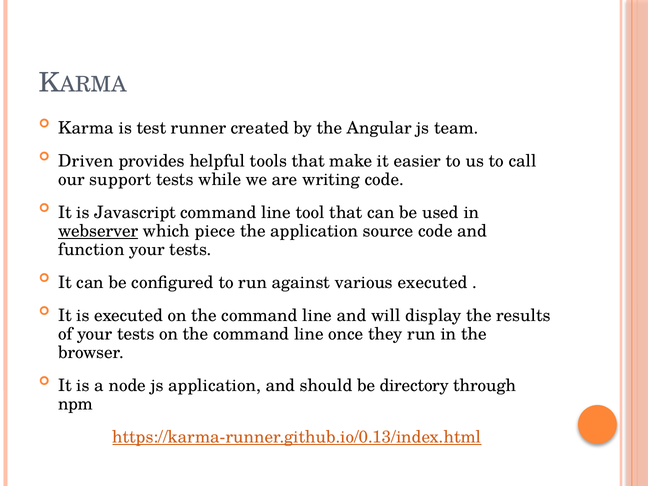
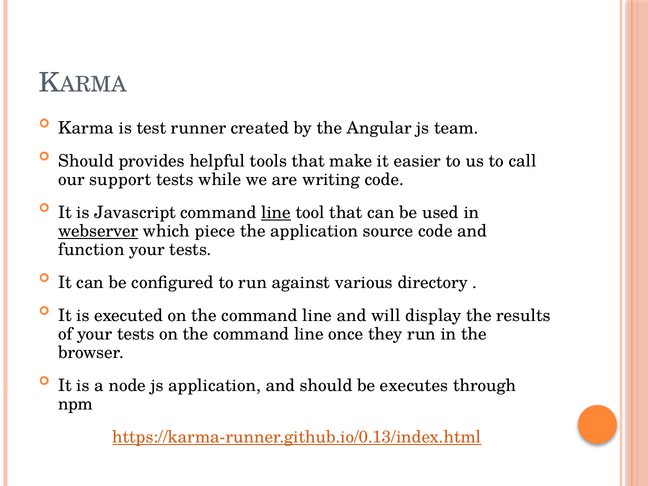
Driven: Driven -> Should (86, 161)
line underline: none -> present (276, 213)
various executed: executed -> directory (433, 282)
directory: directory -> executes (414, 385)
